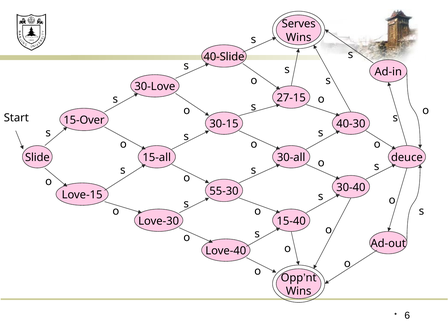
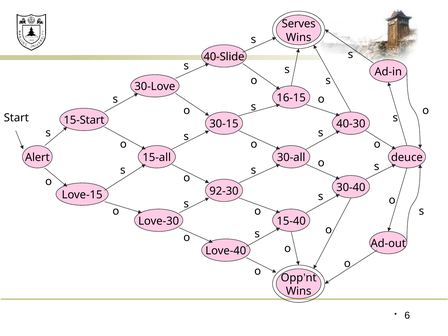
27-15: 27-15 -> 16-15 (291, 98)
15-Over: 15-Over -> 15-Start (84, 120)
Slide: Slide -> Alert (37, 158)
55-30: 55-30 -> 92-30 (224, 191)
